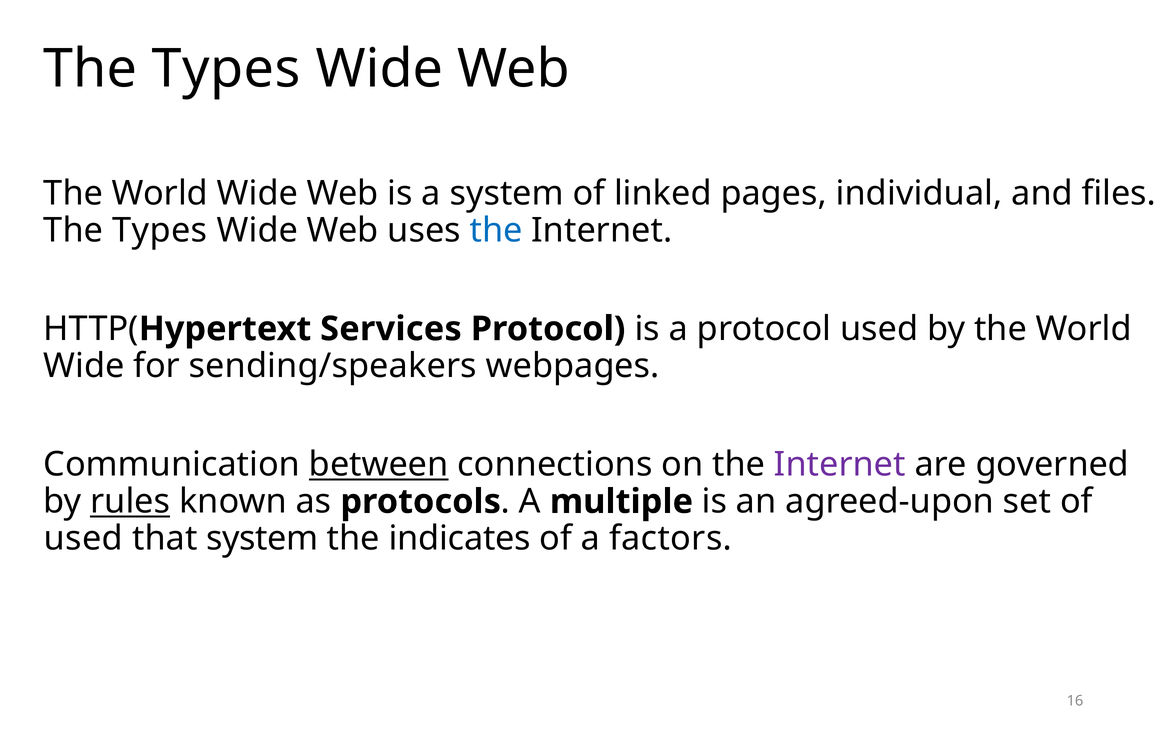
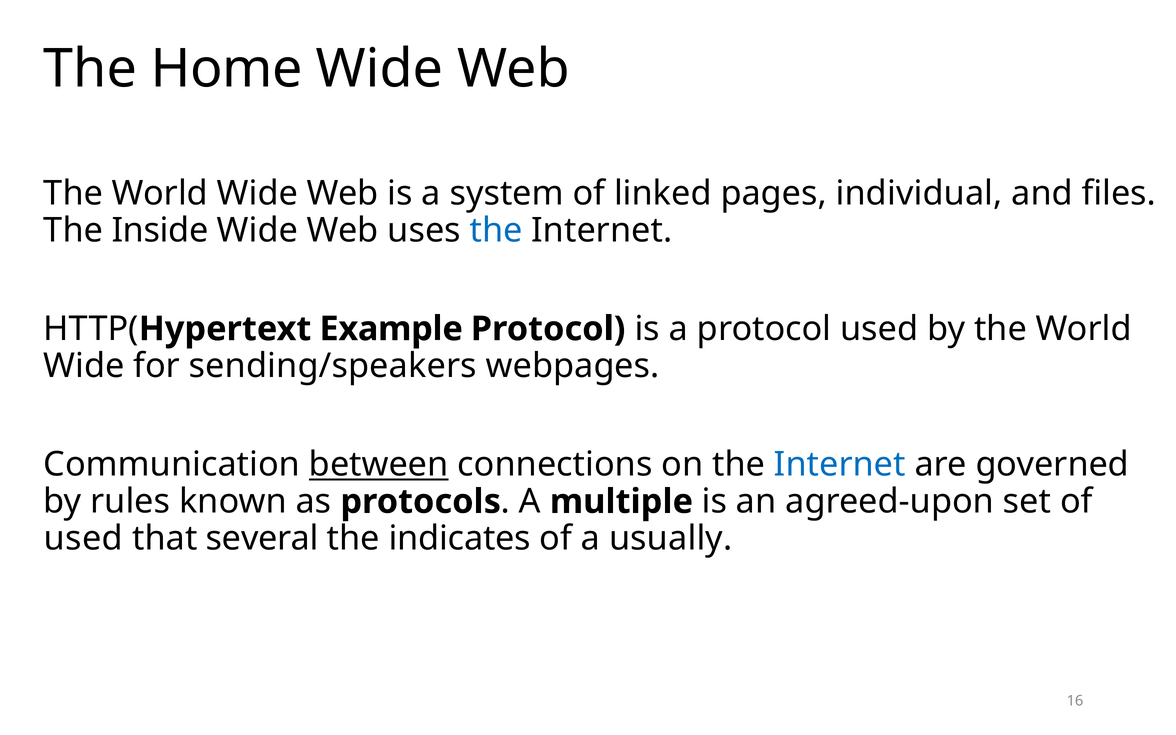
Types: Types -> Home (227, 69)
Types: Types -> Inside (160, 230)
Services: Services -> Example (391, 329)
Internet colour: purple -> blue (840, 465)
rules underline: present -> none (130, 502)
that system: system -> several (262, 539)
factors: factors -> usually (671, 539)
